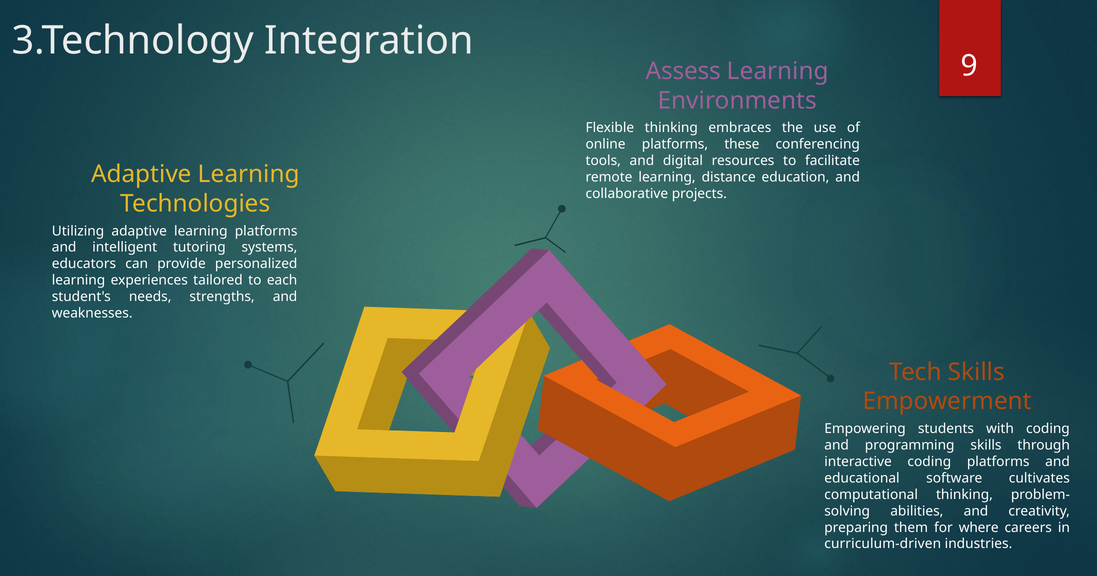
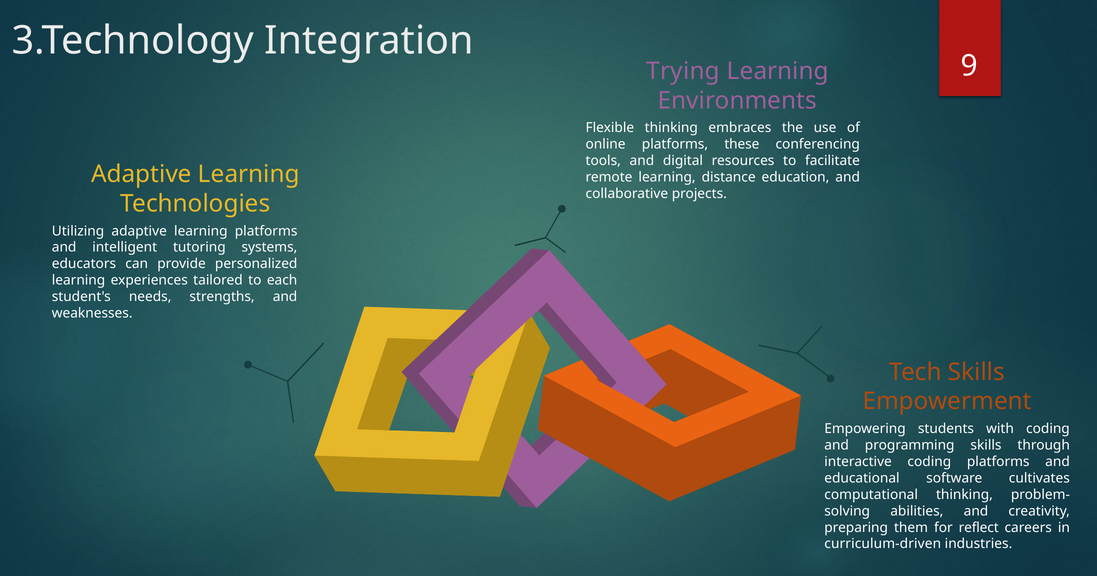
Assess: Assess -> Trying (683, 71)
where: where -> reflect (979, 527)
